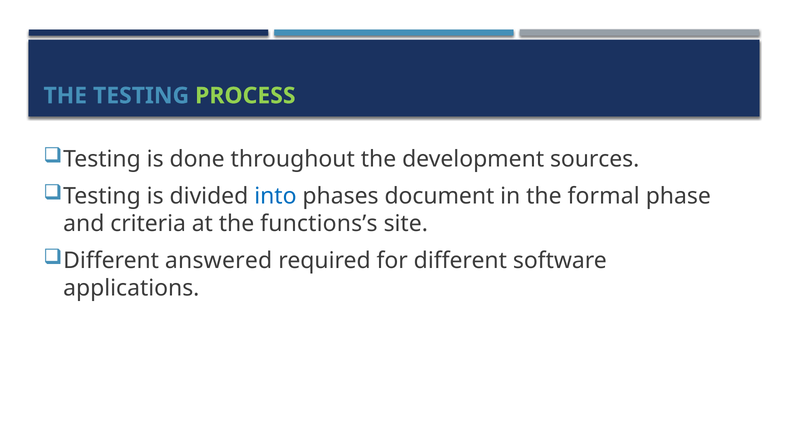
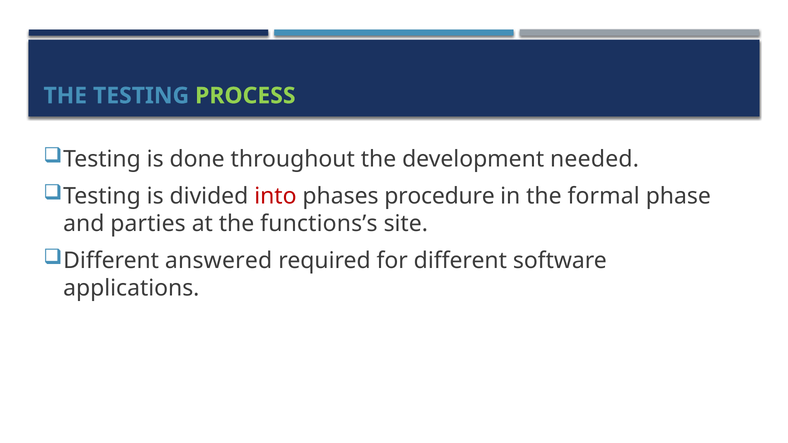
sources: sources -> needed (595, 159)
into colour: blue -> red (275, 196)
document: document -> procedure (440, 196)
criteria: criteria -> parties (148, 224)
